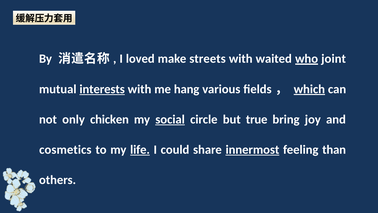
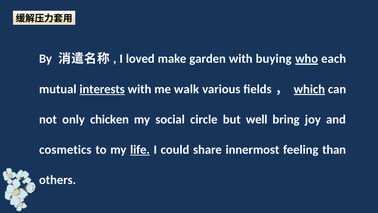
streets: streets -> garden (208, 59)
waited: waited -> buying (274, 59)
joint: joint -> each (334, 59)
hang: hang -> walk (187, 89)
social underline: present -> none (170, 119)
true: true -> well (257, 119)
innermost underline: present -> none (252, 149)
